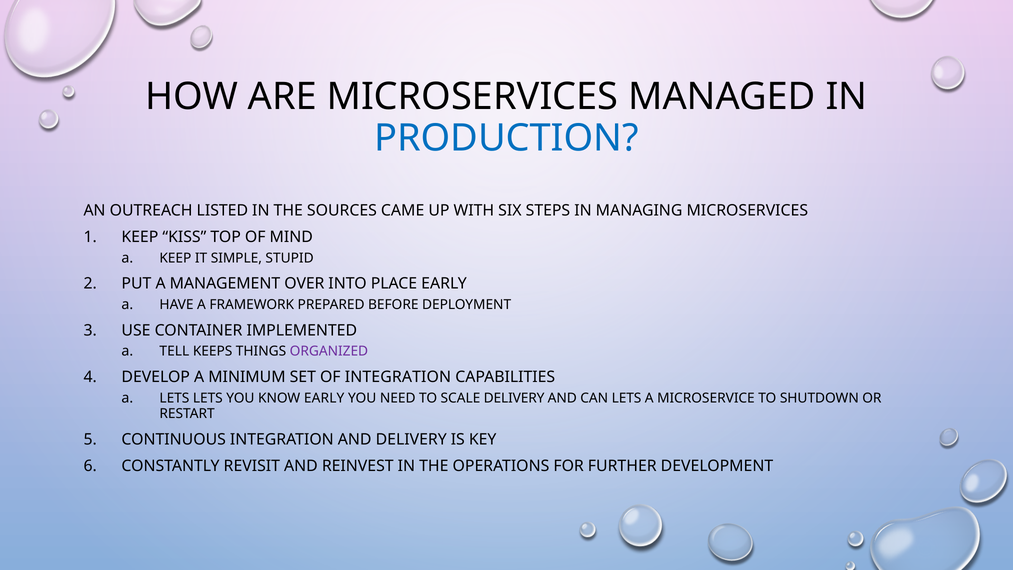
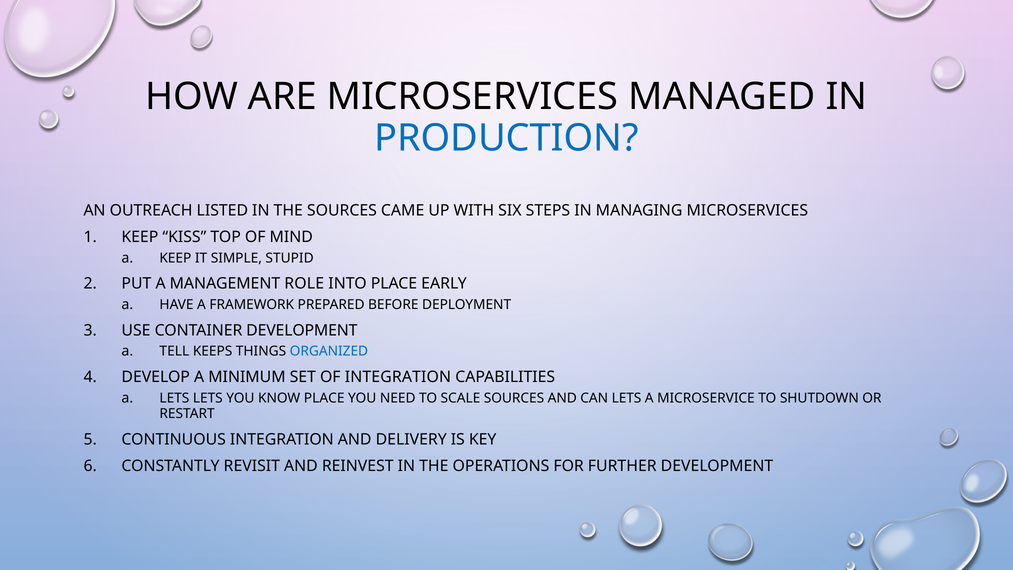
OVER: OVER -> ROLE (304, 284)
CONTAINER IMPLEMENTED: IMPLEMENTED -> DEVELOPMENT (302, 330)
ORGANIZED colour: purple -> blue (329, 351)
KNOW EARLY: EARLY -> PLACE (324, 398)
SCALE DELIVERY: DELIVERY -> SOURCES (514, 398)
